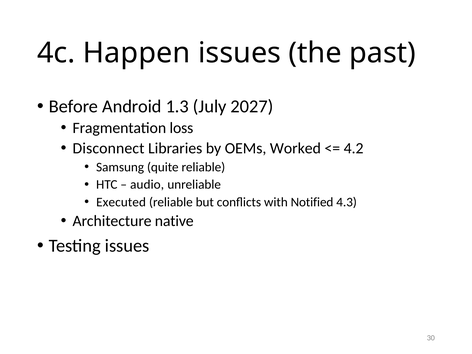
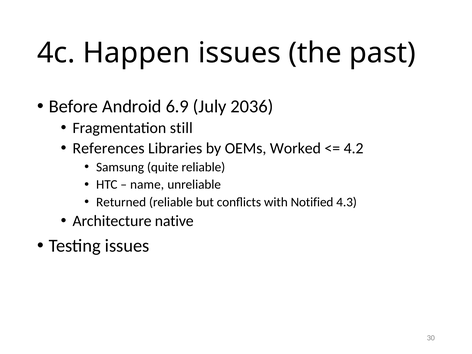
1.3: 1.3 -> 6.9 (177, 106)
2027: 2027 -> 2036 (252, 106)
loss: loss -> still (181, 128)
Disconnect: Disconnect -> References (109, 148)
audio: audio -> name (147, 185)
Executed: Executed -> Returned (121, 202)
